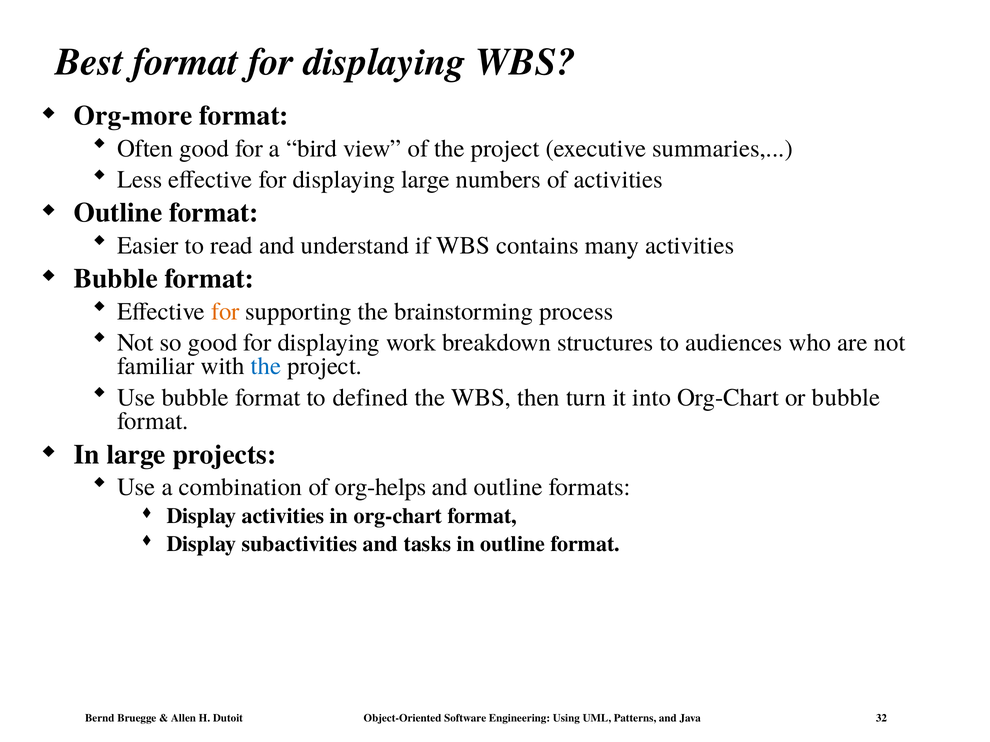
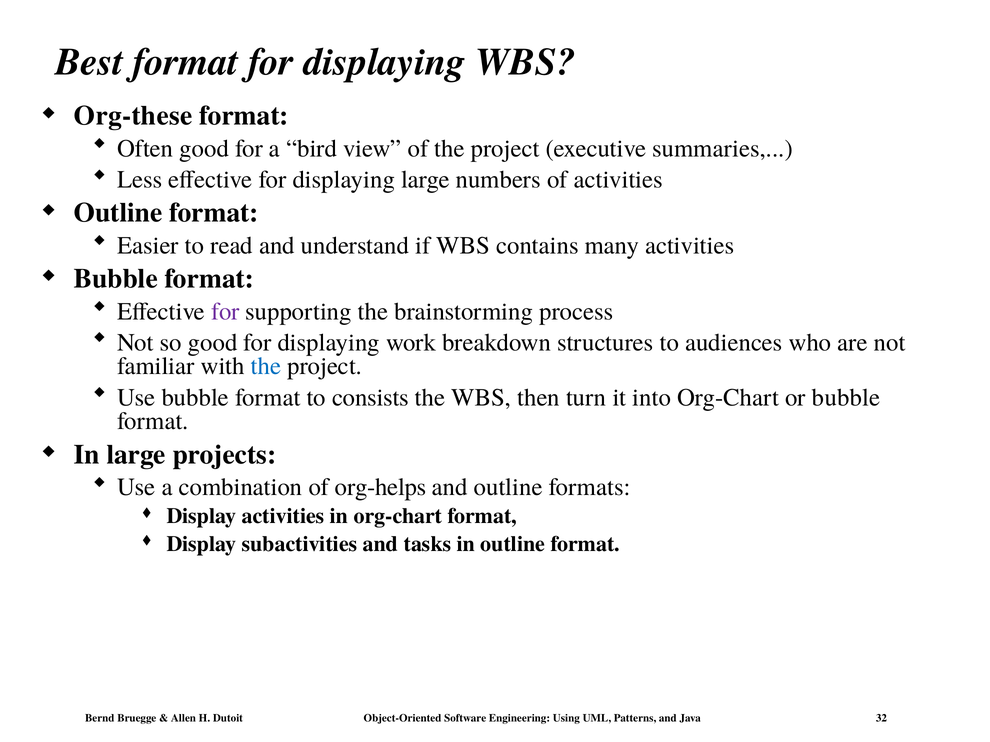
Org-more: Org-more -> Org-these (133, 116)
for colour: orange -> purple (225, 312)
defined: defined -> consists (371, 398)
